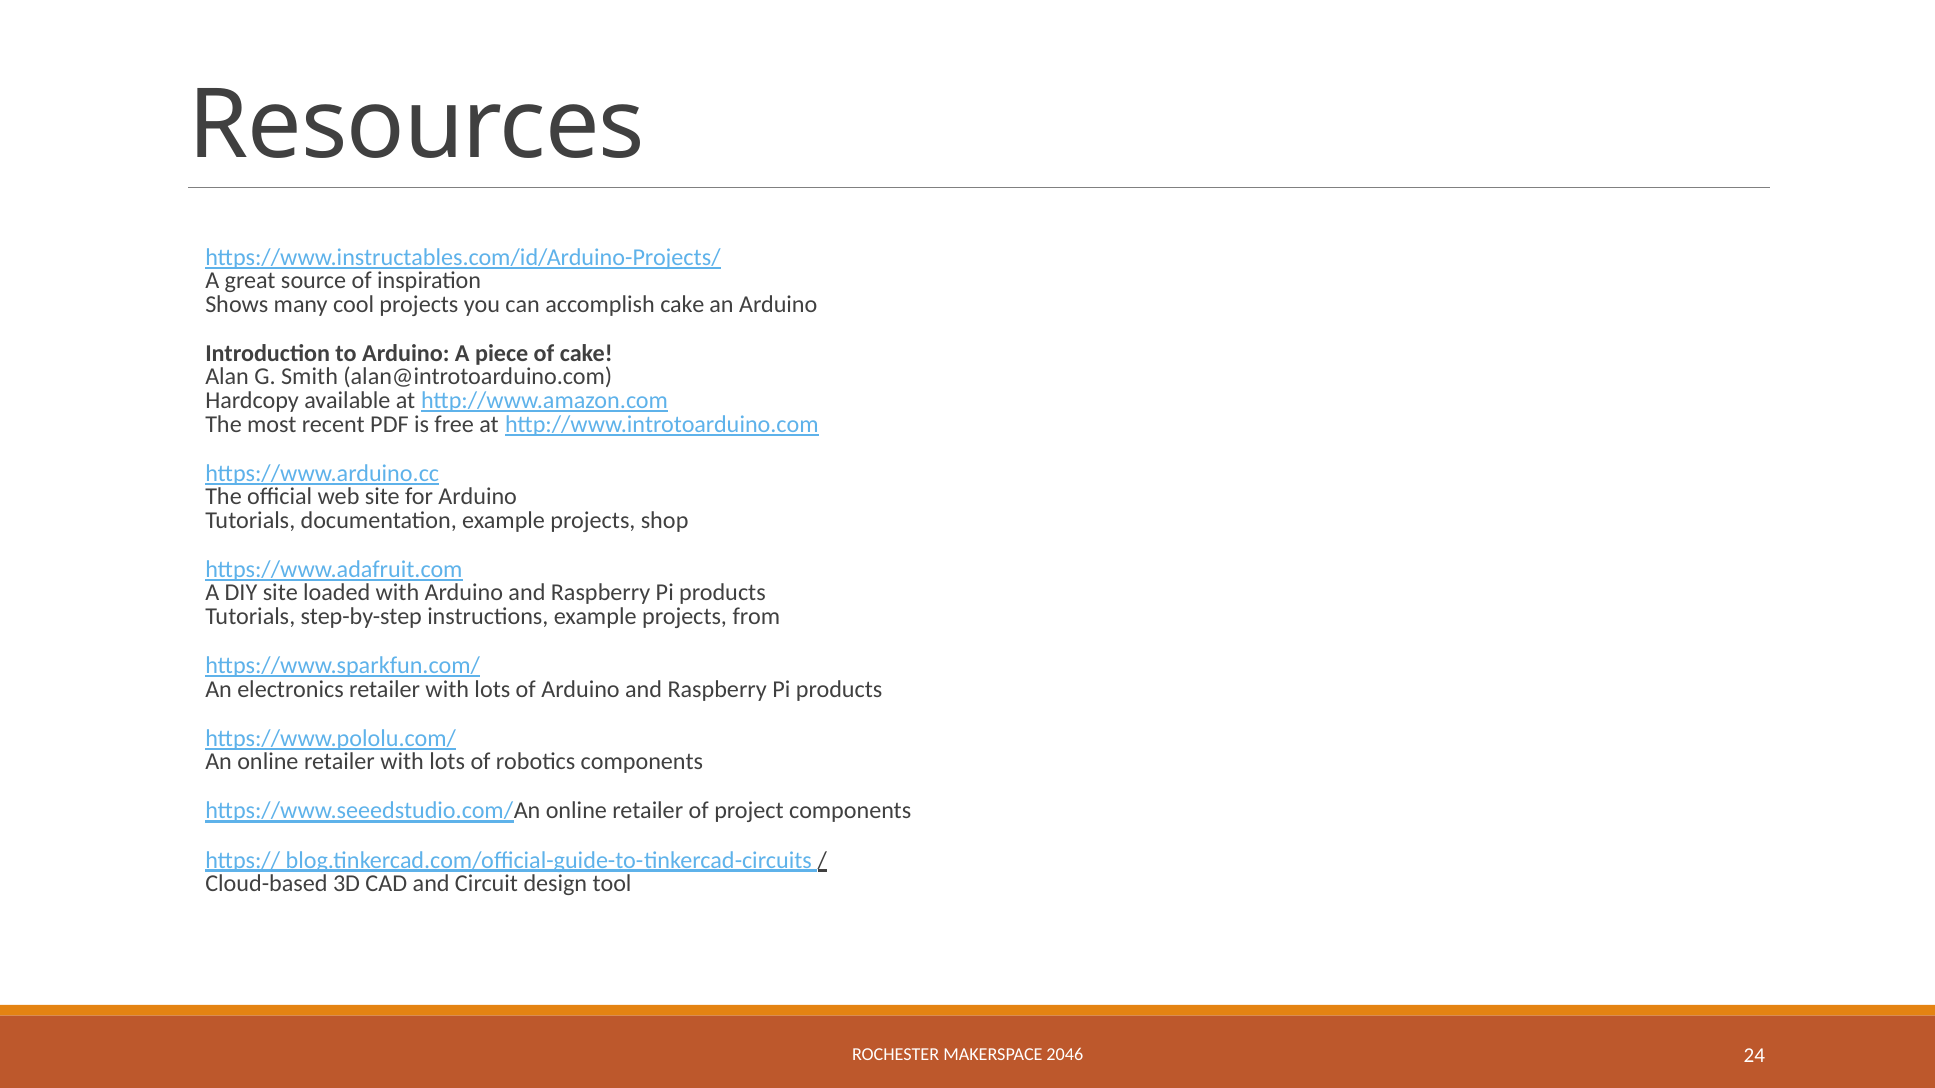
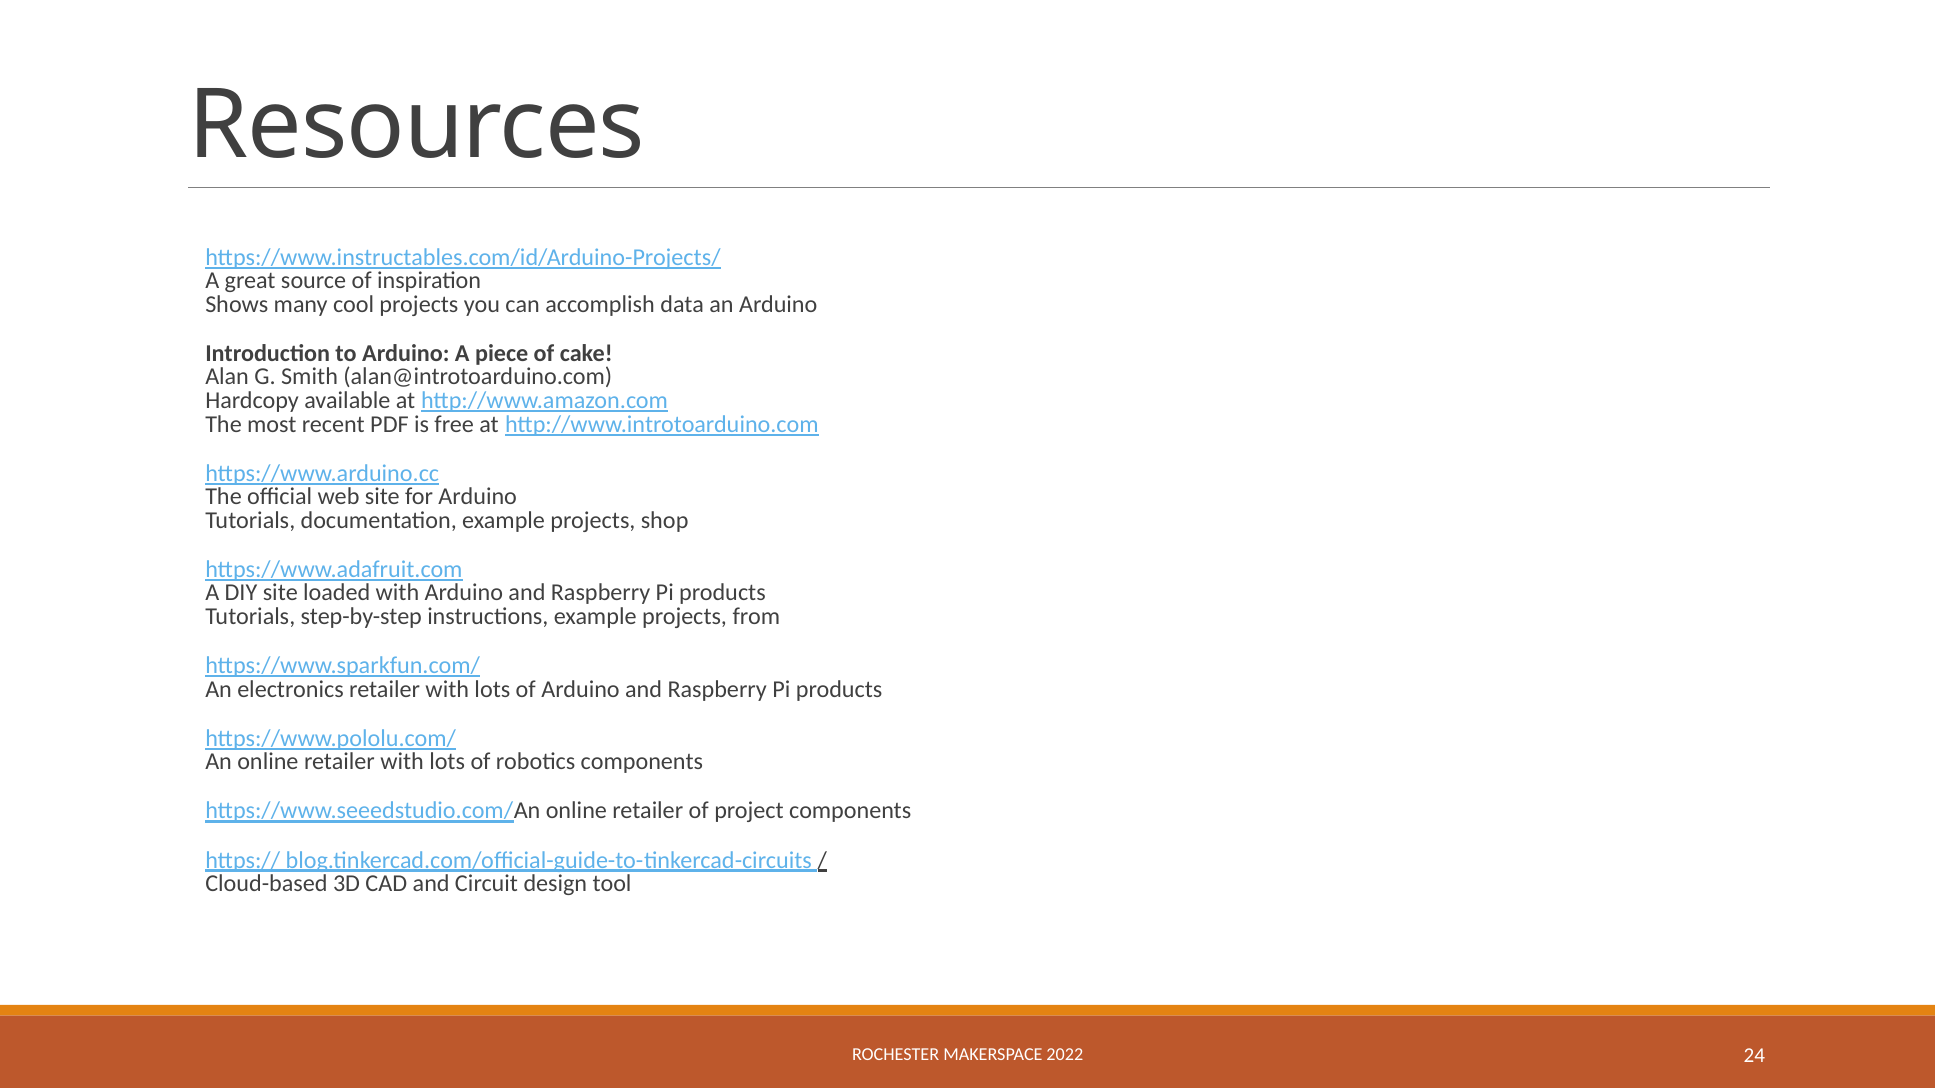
accomplish cake: cake -> data (682, 304)
2046: 2046 -> 2022 (1065, 1055)
